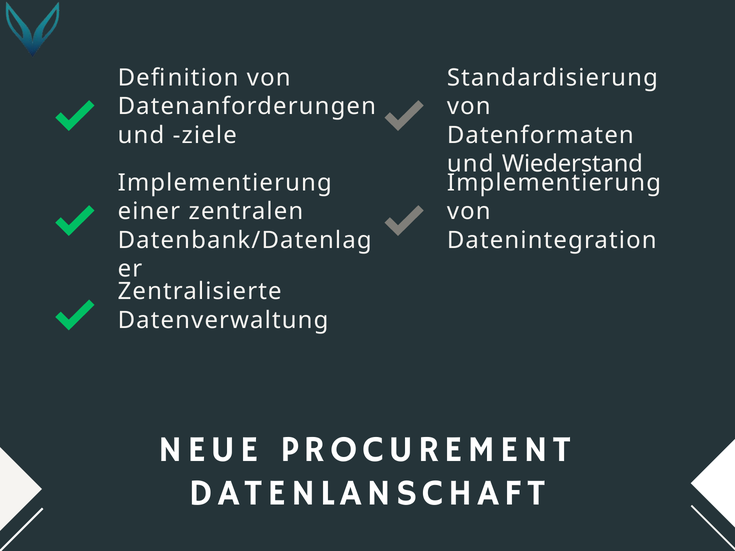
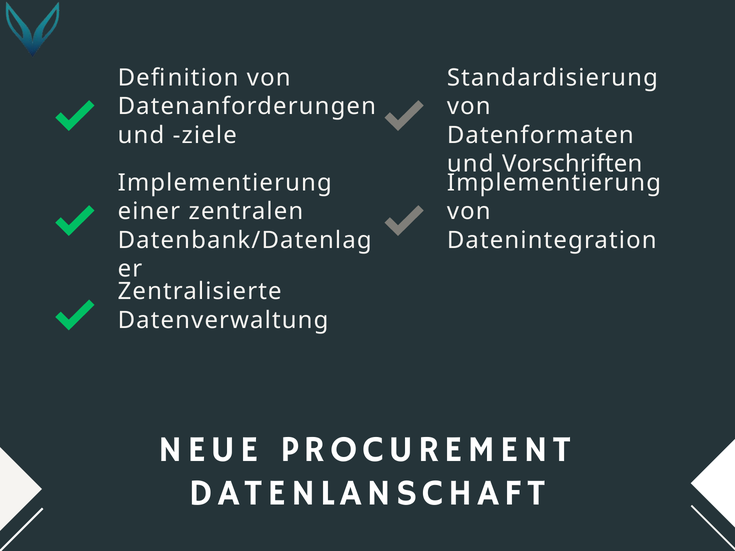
Wiederstand: Wiederstand -> Vorschriften (572, 164)
